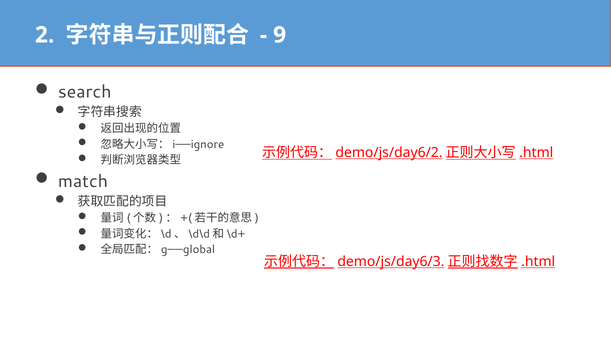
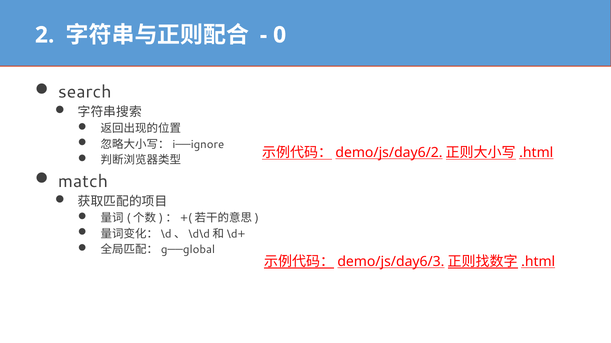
9: 9 -> 0 (280, 35)
